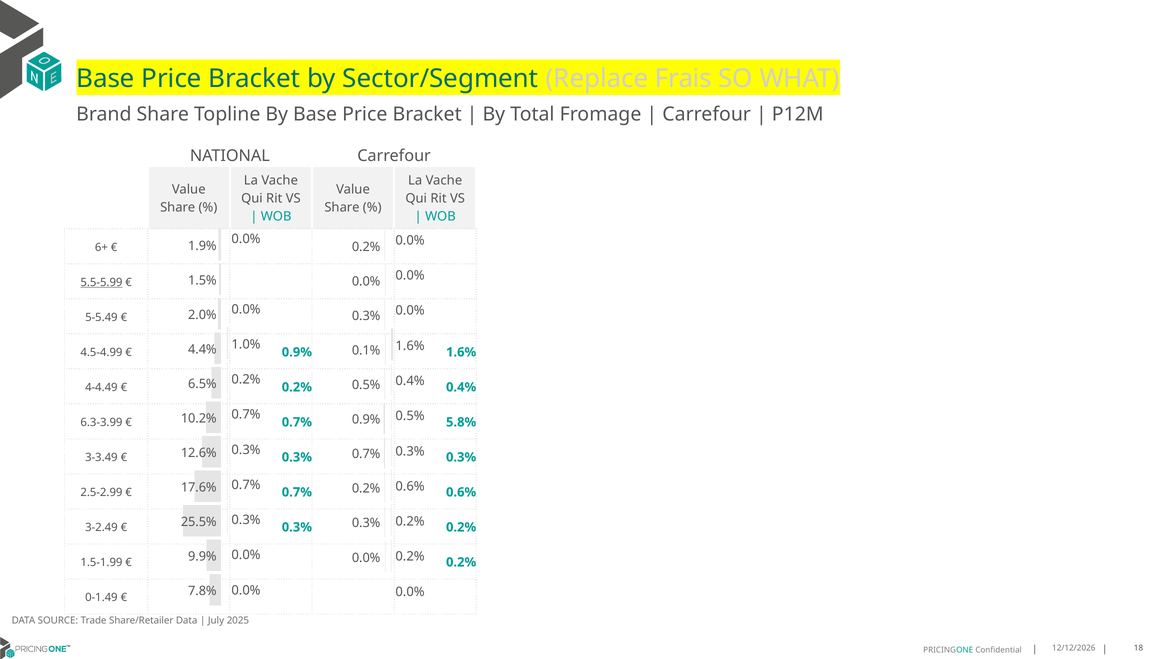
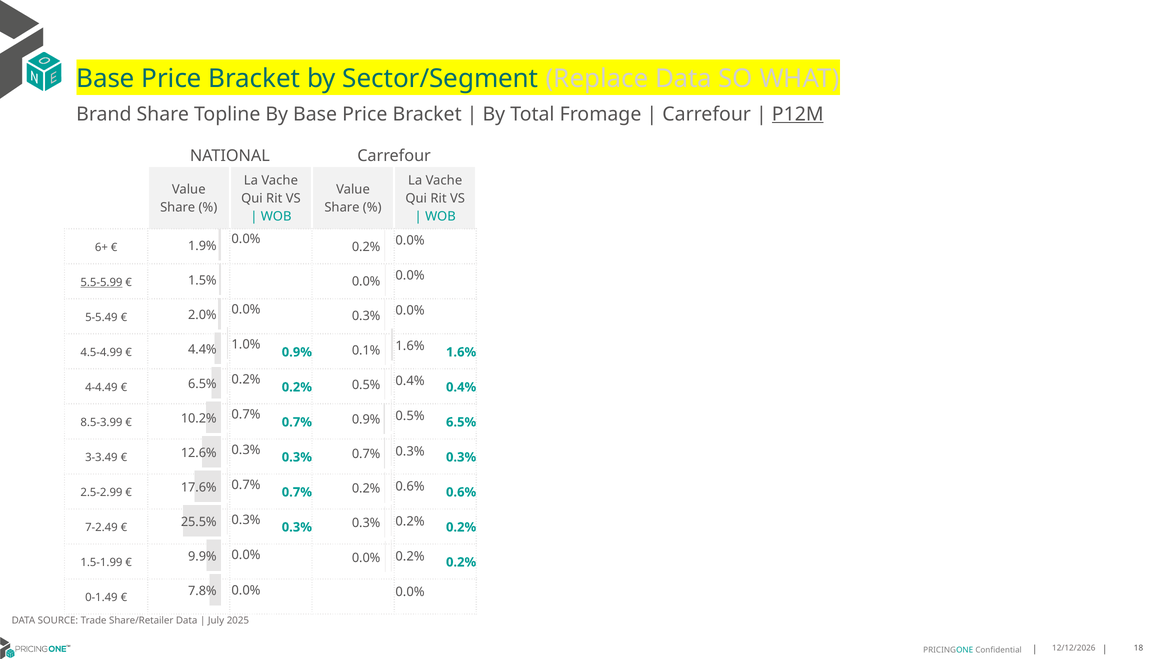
Replace Frais: Frais -> Data (683, 79)
P12M underline: none -> present (798, 114)
6.3-3.99: 6.3-3.99 -> 8.5-3.99 (101, 423)
0.7% 5.8%: 5.8% -> 6.5% (461, 422)
3-2.49: 3-2.49 -> 7-2.49 (101, 528)
